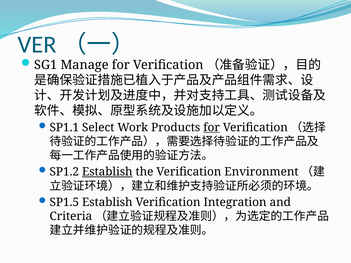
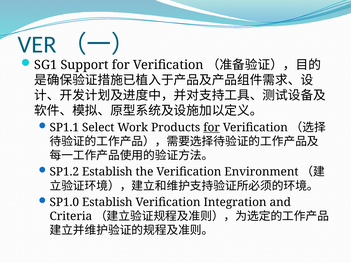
Manage: Manage -> Support (85, 65)
Establish underline: present -> none (107, 172)
SP1.5: SP1.5 -> SP1.0 (64, 202)
